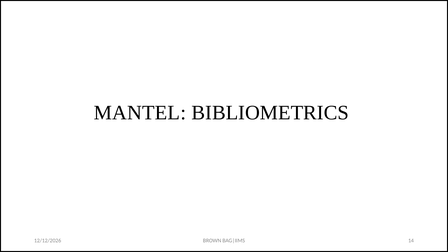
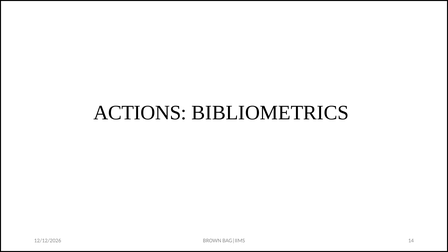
MANTEL: MANTEL -> ACTIONS (140, 113)
